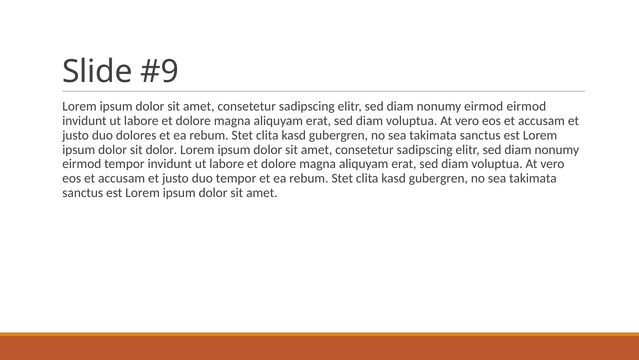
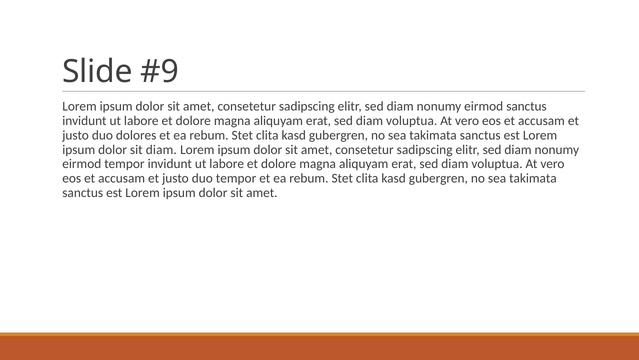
eirmod eirmod: eirmod -> sanctus (526, 106)
sit dolor: dolor -> diam (161, 149)
